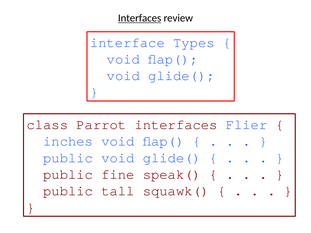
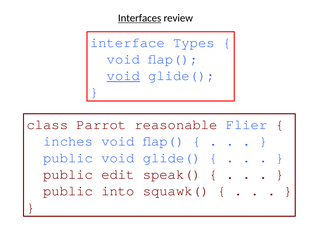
void underline: none -> present (123, 76)
Parrot interfaces: interfaces -> reasonable (176, 125)
fine: fine -> edit (118, 174)
tall: tall -> into (118, 191)
